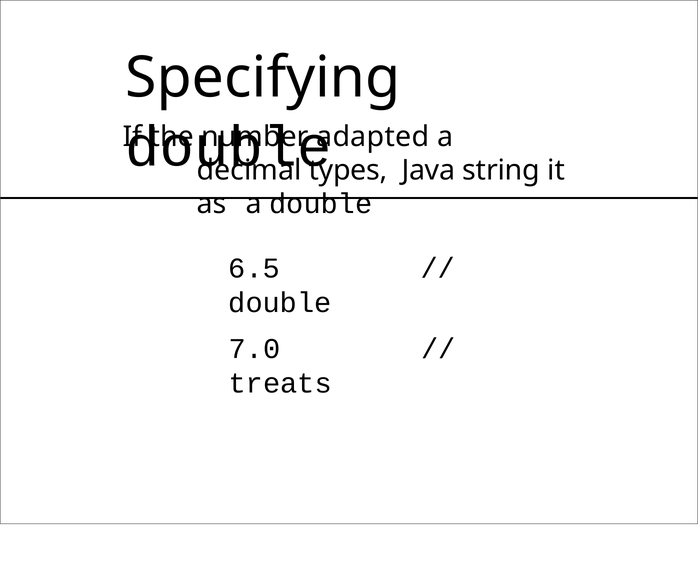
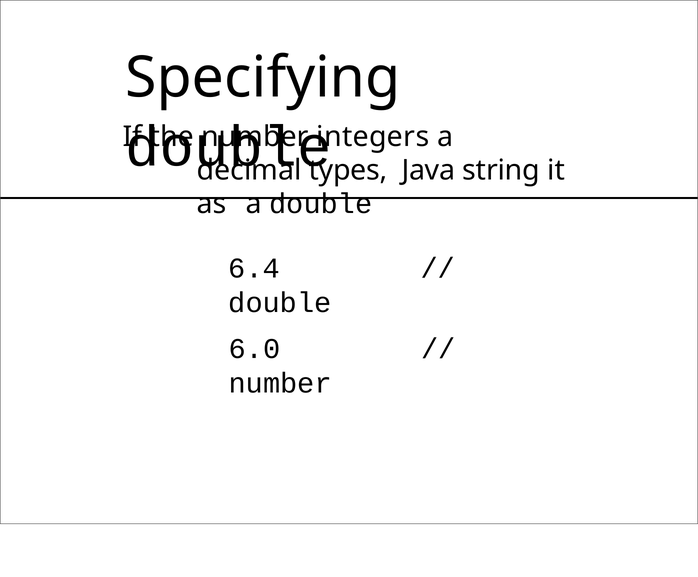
adapted: adapted -> integers (373, 137)
6.5: 6.5 -> 6.4 (254, 268)
7.0: 7.0 -> 6.0 (254, 349)
treats: treats -> number (280, 383)
